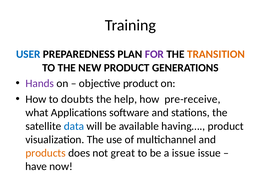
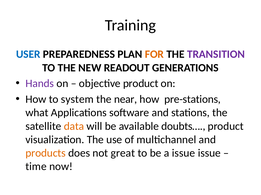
FOR colour: purple -> orange (154, 55)
TRANSITION colour: orange -> purple (216, 55)
NEW PRODUCT: PRODUCT -> READOUT (127, 68)
doubts: doubts -> system (77, 100)
help: help -> near (126, 100)
pre-receive: pre-receive -> pre-stations (193, 100)
data colour: blue -> orange (74, 127)
having…: having… -> doubts… (183, 127)
have: have -> time (36, 167)
